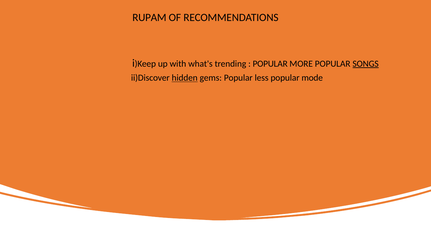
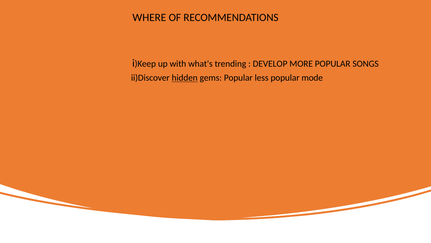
RUPAM: RUPAM -> WHERE (149, 17)
POPULAR: POPULAR -> DEVELOP (270, 64)
SONGS underline: present -> none (366, 64)
